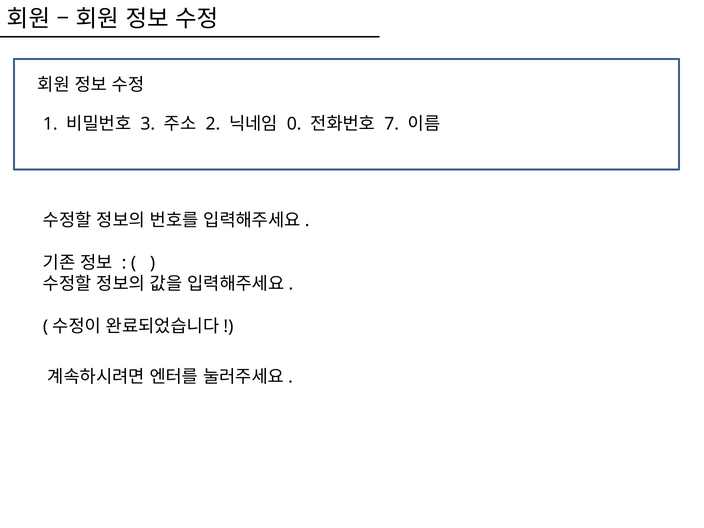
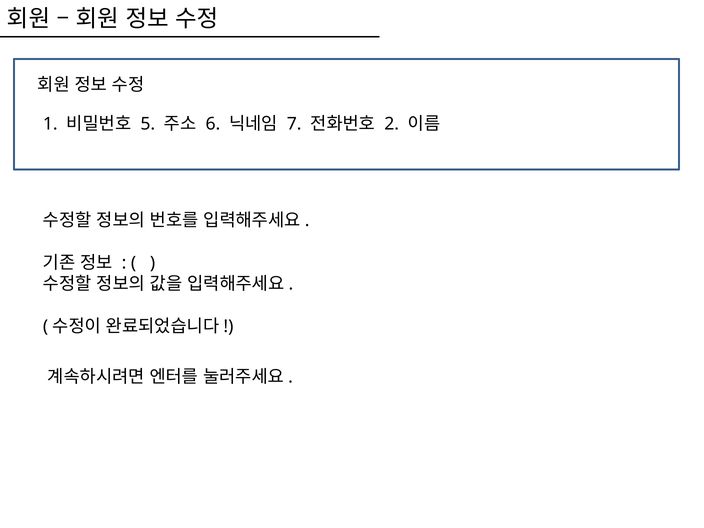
3: 3 -> 5 (148, 124)
2: 2 -> 6 (213, 124)
0: 0 -> 7 (294, 124)
7: 7 -> 2 (392, 124)
